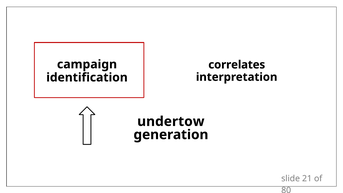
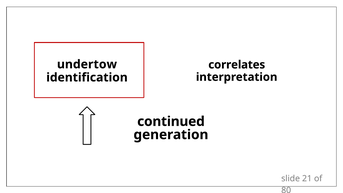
campaign: campaign -> undertow (87, 64)
undertow: undertow -> continued (171, 121)
